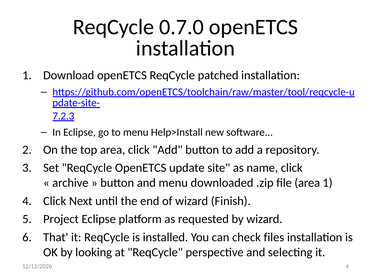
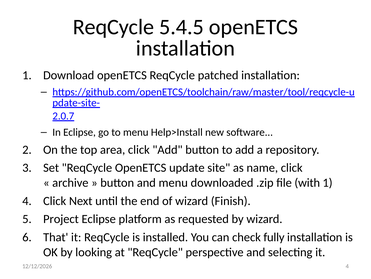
0.7.0: 0.7.0 -> 5.4.5 (182, 27)
7.2.3: 7.2.3 -> 2.0.7 (63, 116)
file area: area -> with (307, 182)
files: files -> fully (274, 237)
